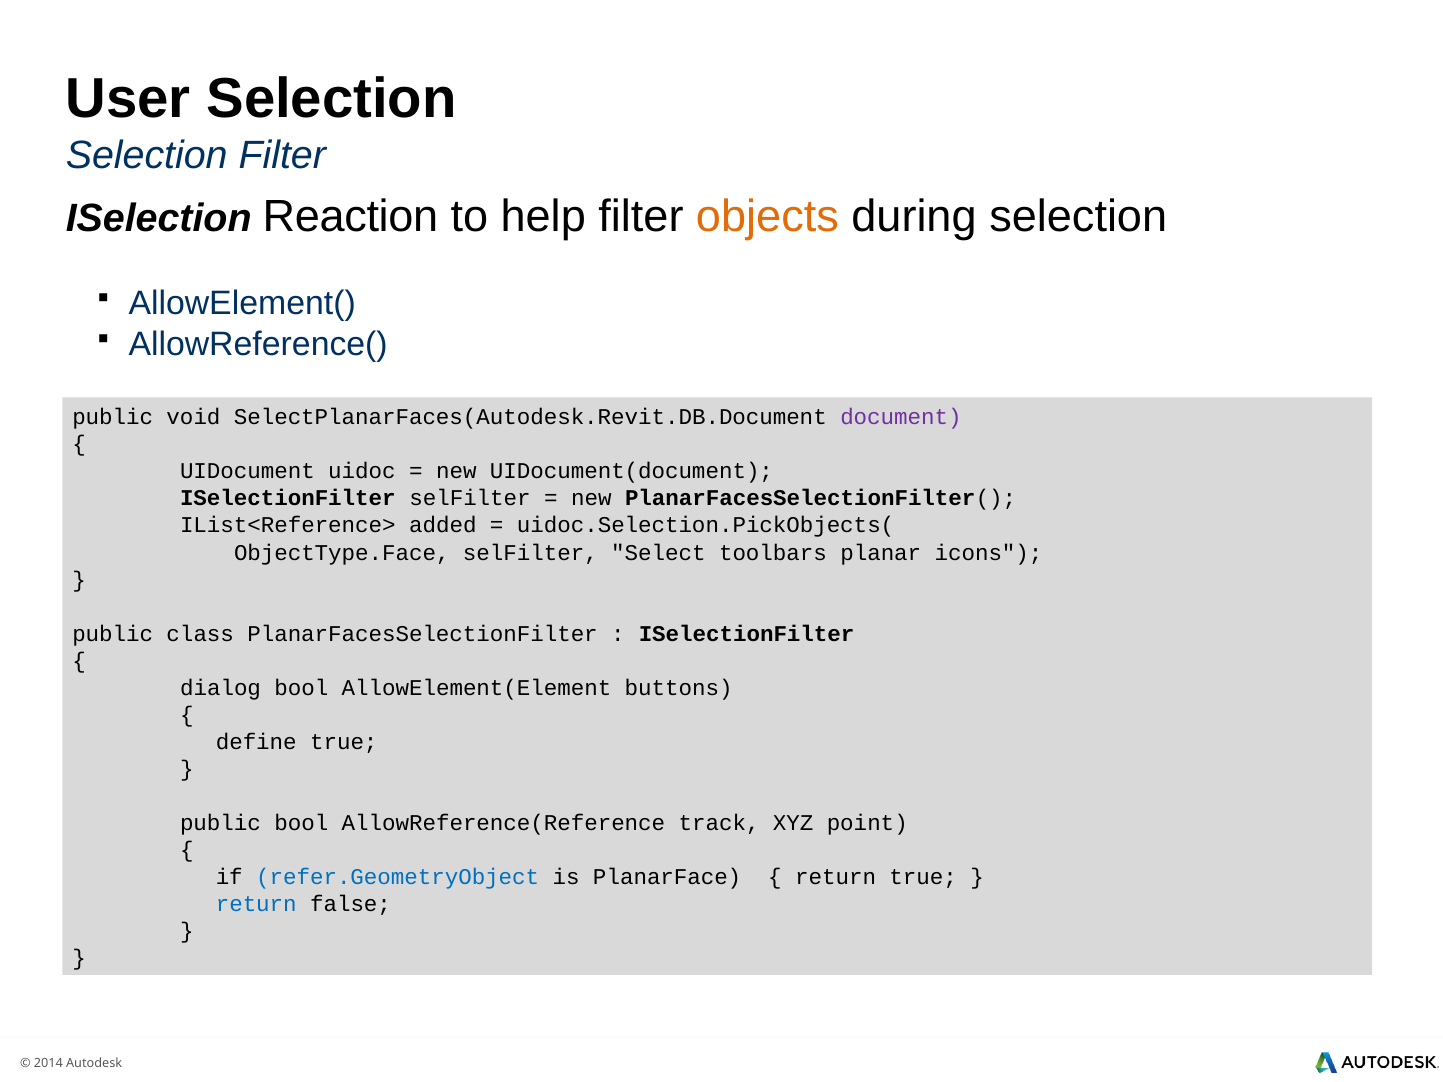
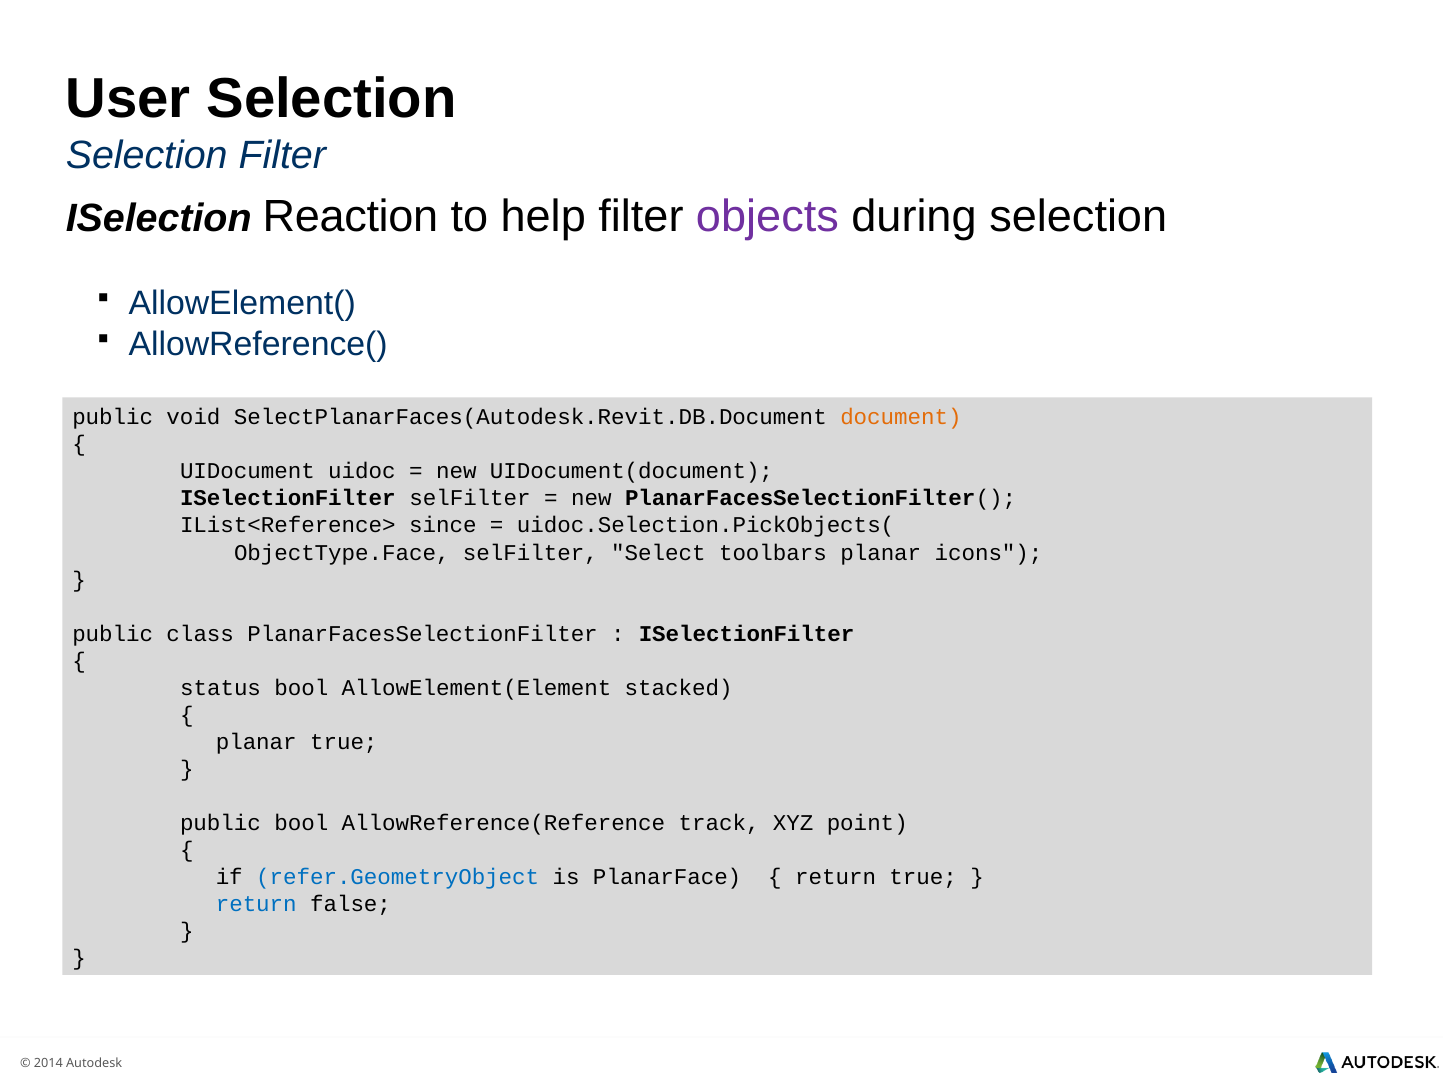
objects colour: orange -> purple (767, 216)
document colour: purple -> orange (901, 417)
added: added -> since (443, 526)
dialog: dialog -> status (221, 688)
buttons: buttons -> stacked (679, 688)
define: define -> planar (256, 742)
